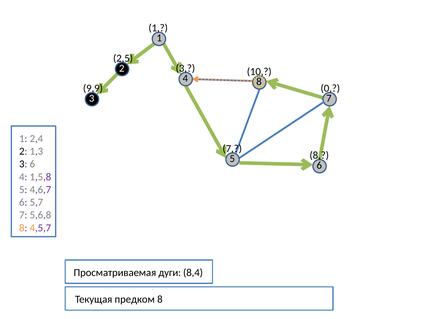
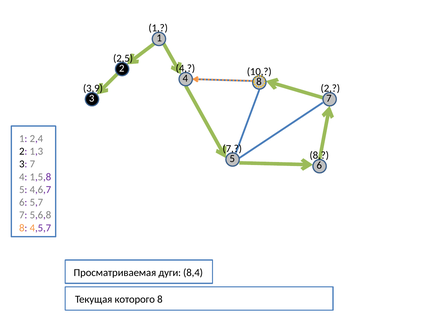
3: 3 -> 4 (185, 68)
9,9: 9,9 -> 3,9 (93, 88)
0: 0 -> 2 (330, 88)
3 6: 6 -> 7 (32, 164)
предком: предком -> которого (135, 299)
